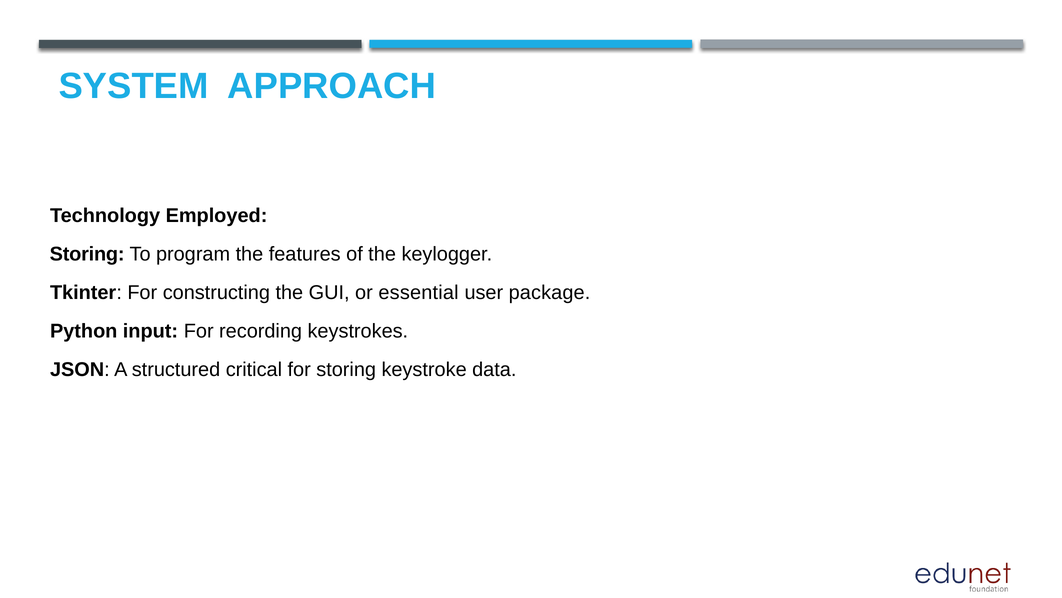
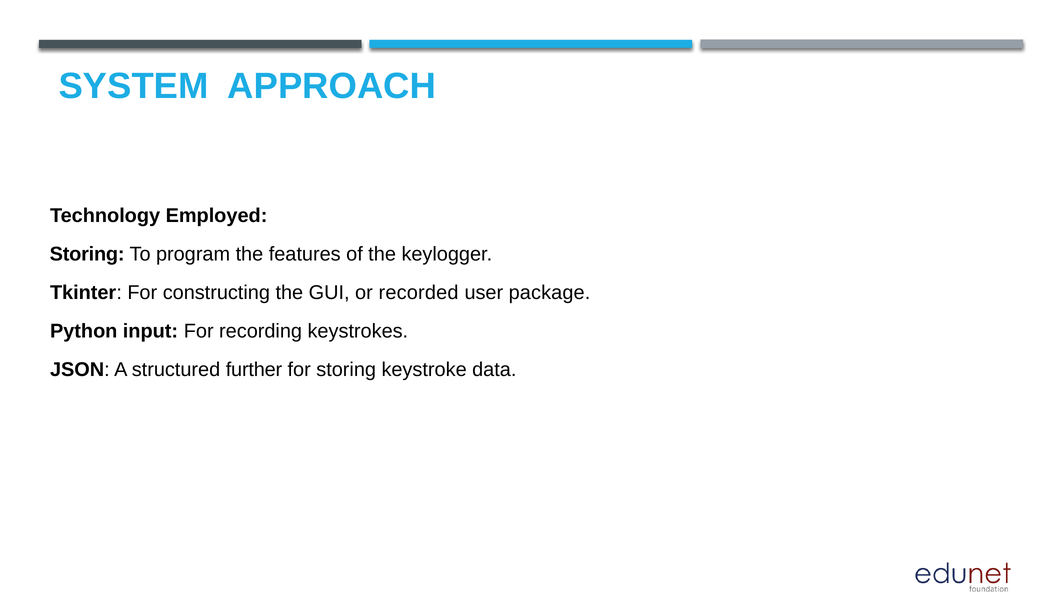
essential: essential -> recorded (419, 292)
critical: critical -> further (254, 369)
